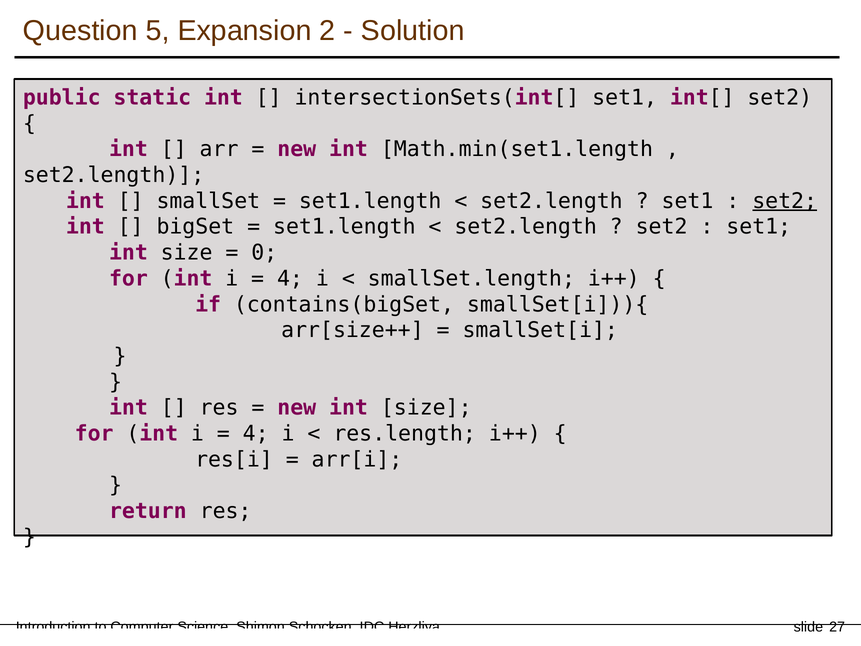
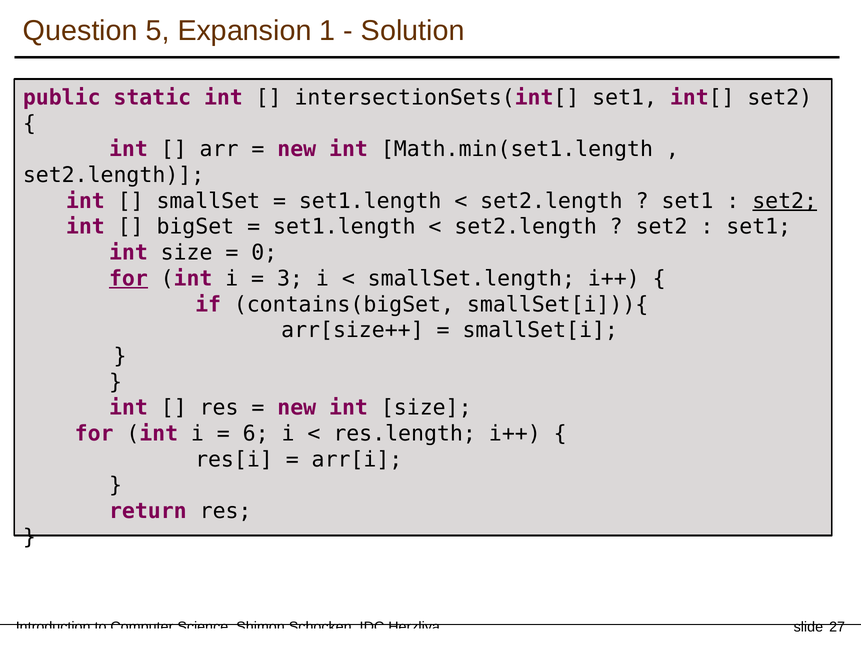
2: 2 -> 1 (327, 31)
for underline: none -> present (128, 278)
4: 4 -> 3 (290, 278)
4: 4 -> 6 (256, 433)
